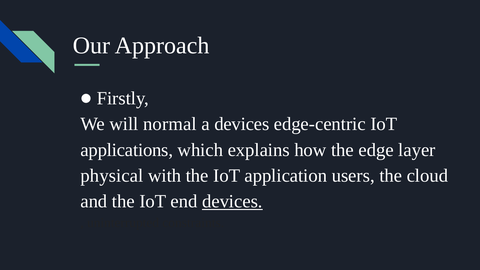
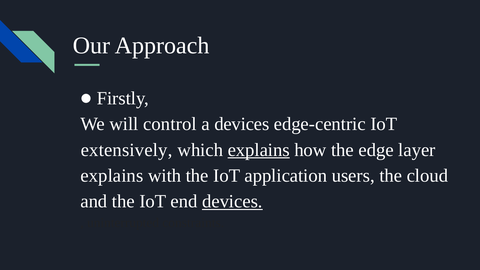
normal: normal -> control (170, 124)
applications: applications -> extensively (127, 150)
explains underline: none -> present (259, 150)
physical: physical -> explains (112, 176)
